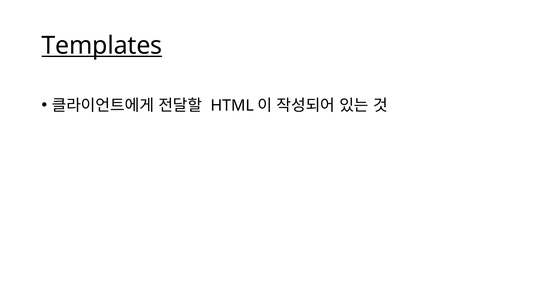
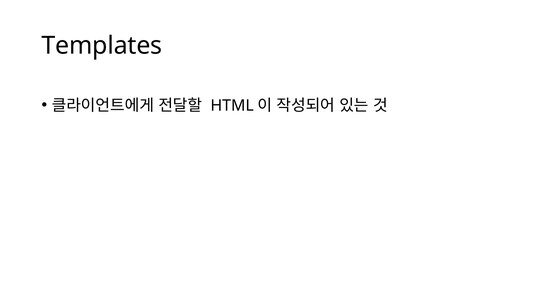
Templates underline: present -> none (102, 46)
